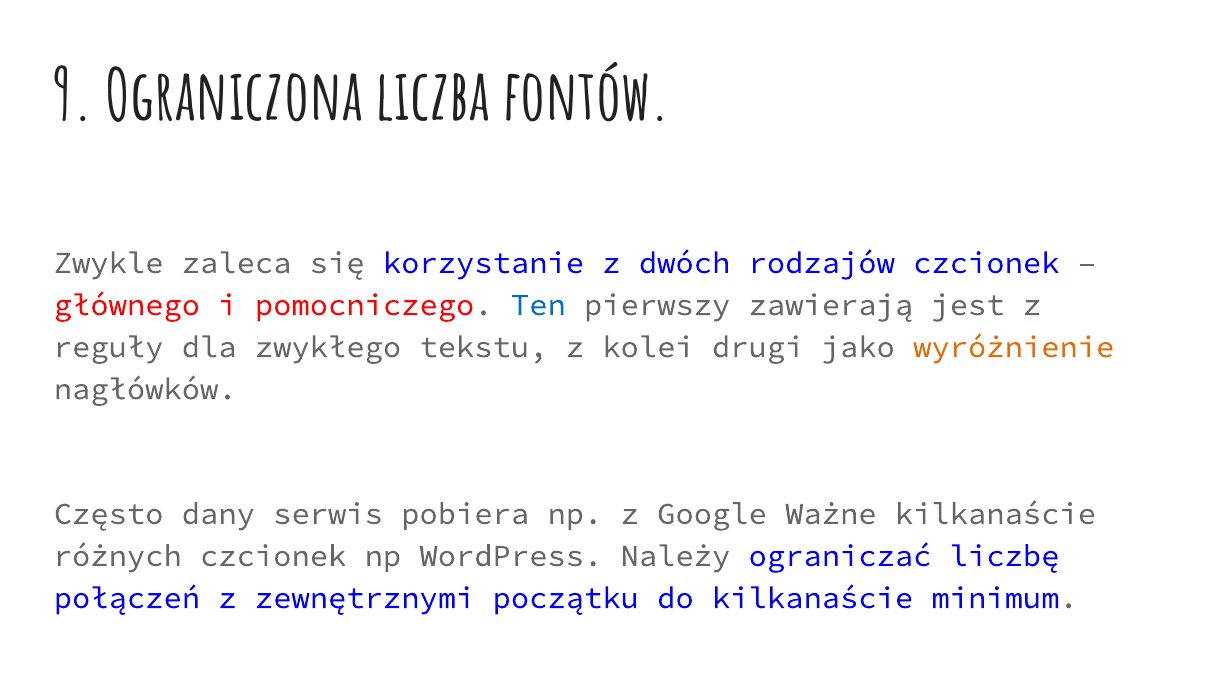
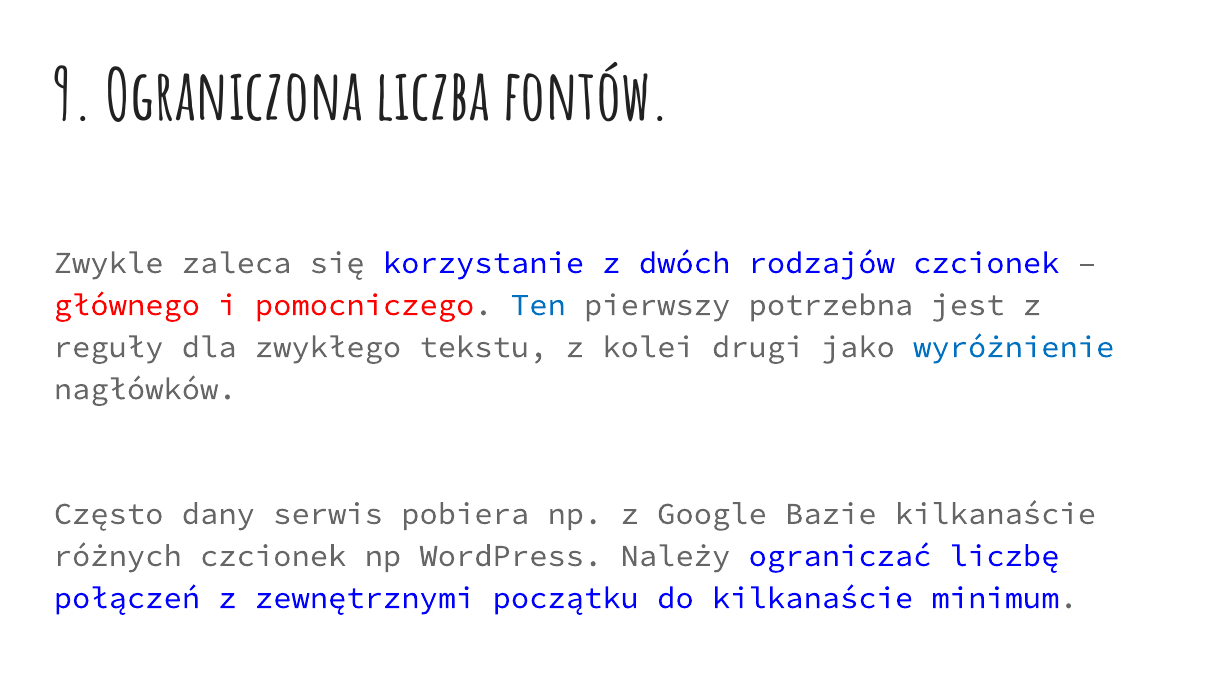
zawierają: zawierają -> potrzebna (831, 305)
wyróżnienie colour: orange -> blue (1014, 347)
Ważne: Ważne -> Bazie (831, 514)
